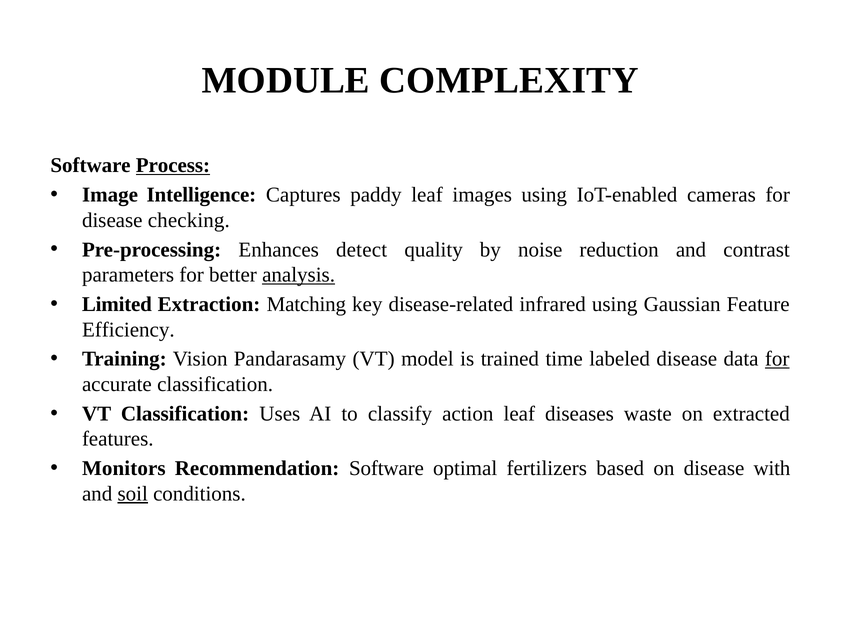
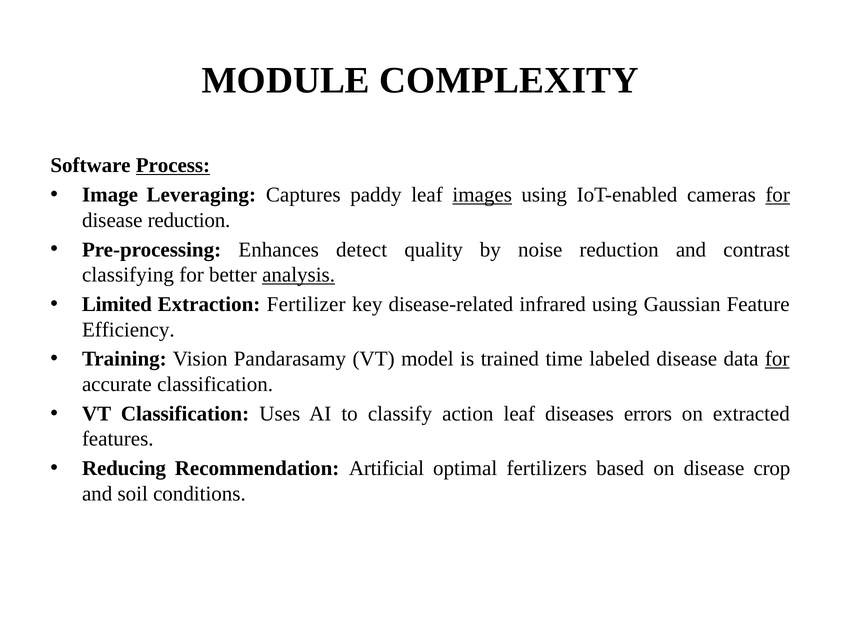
Intelligence: Intelligence -> Leveraging (201, 195)
images underline: none -> present (482, 195)
for underline: none -> present (778, 195)
disease checking: checking -> reduction (189, 220)
parameters: parameters -> classifying (128, 275)
Matching: Matching -> Fertilizer (306, 304)
waste: waste -> errors (648, 414)
Monitors: Monitors -> Reducing (124, 468)
Recommendation Software: Software -> Artificial (386, 468)
with: with -> crop (772, 468)
soil underline: present -> none (133, 493)
